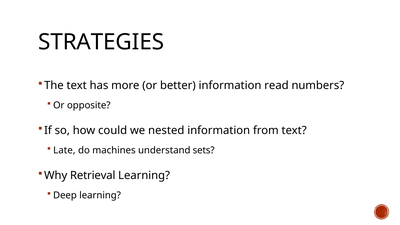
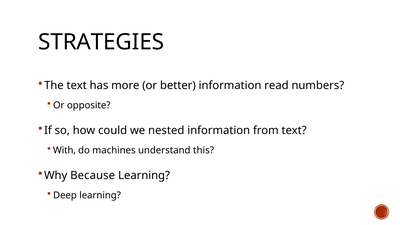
Late: Late -> With (64, 150)
sets: sets -> this (204, 150)
Retrieval: Retrieval -> Because (93, 175)
